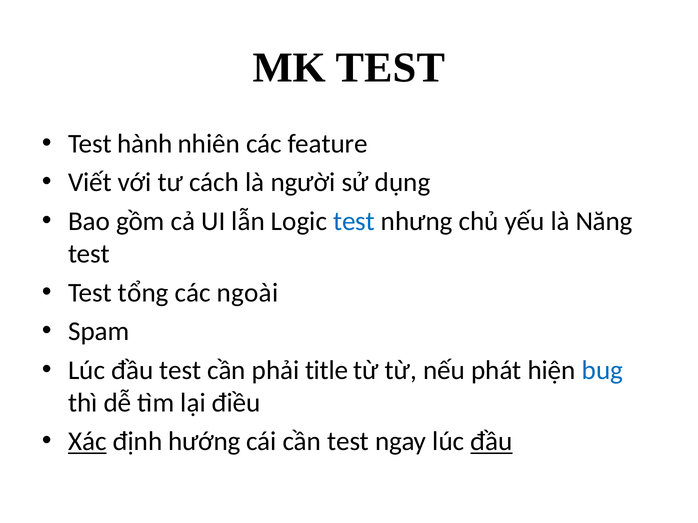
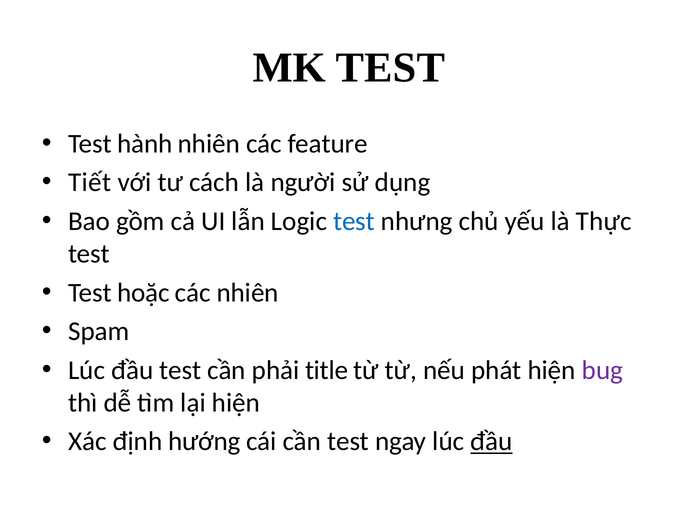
Viết: Viết -> Tiết (90, 183)
Năng: Năng -> Thực (604, 221)
tổng: tổng -> hoặc (143, 293)
các ngoài: ngoài -> nhiên (248, 293)
bug colour: blue -> purple (602, 370)
lại điều: điều -> hiện (236, 403)
Xác underline: present -> none (87, 442)
